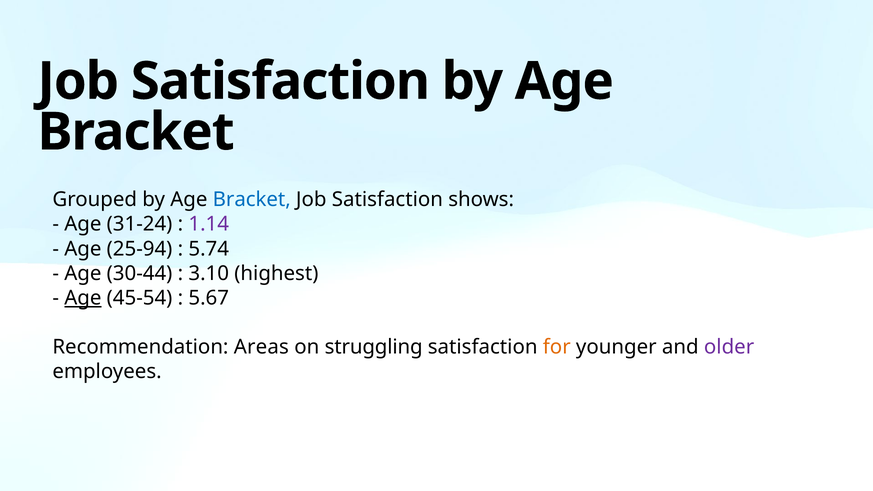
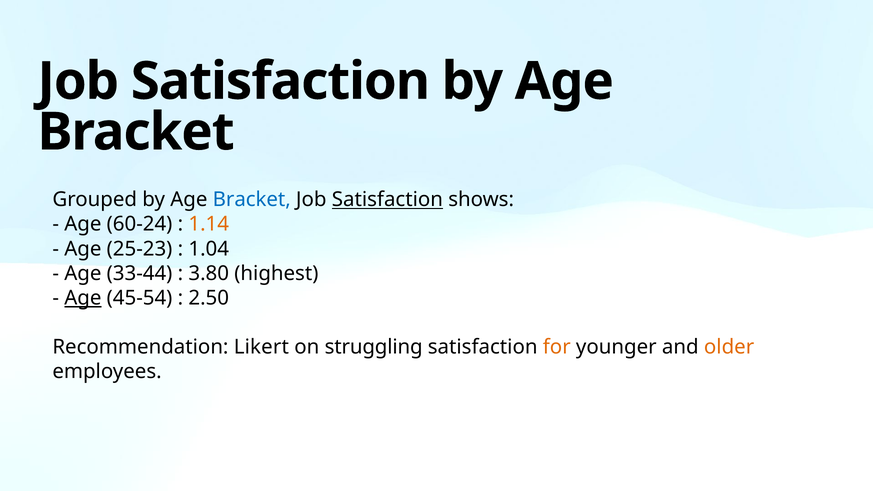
Satisfaction underline: none -> present (387, 200)
31-24: 31-24 -> 60-24 (140, 224)
1.14 colour: purple -> orange (209, 224)
25-94: 25-94 -> 25-23 (140, 249)
5.74: 5.74 -> 1.04 (209, 249)
30-44: 30-44 -> 33-44 (140, 273)
3.10: 3.10 -> 3.80 (209, 273)
5.67: 5.67 -> 2.50 (209, 298)
Areas: Areas -> Likert (261, 347)
older colour: purple -> orange (729, 347)
